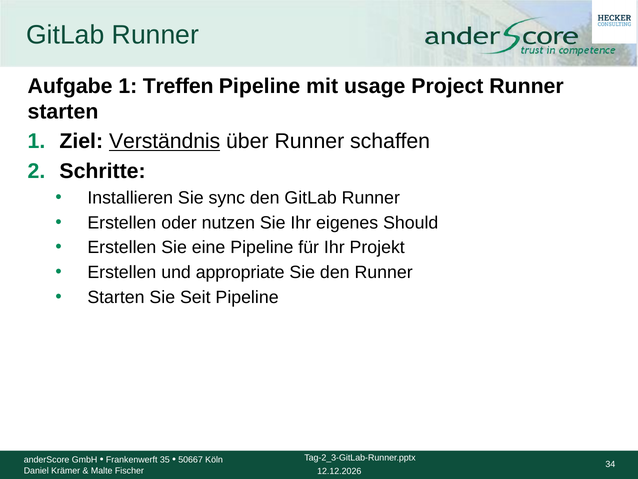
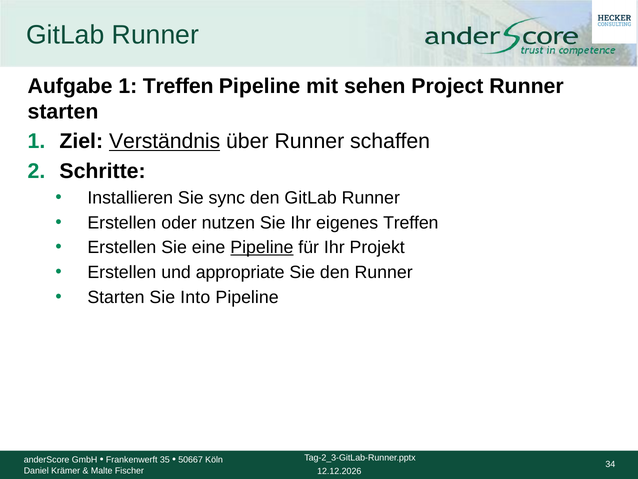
usage: usage -> sehen (375, 86)
eigenes Should: Should -> Treffen (411, 222)
Pipeline underline: none -> present (262, 247)
Seit: Seit -> Into (195, 297)
